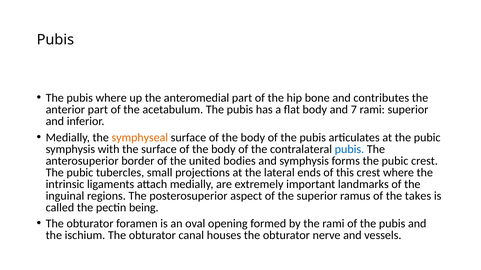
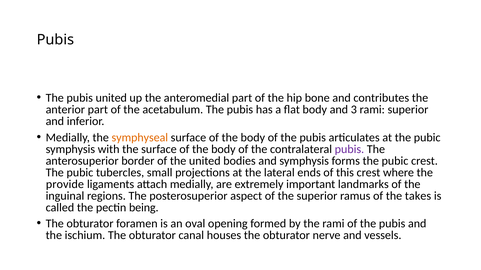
pubis where: where -> united (111, 98)
7: 7 -> 3 (354, 110)
pubis colour: blue -> purple (349, 149)
intrinsic: intrinsic -> provide (65, 184)
